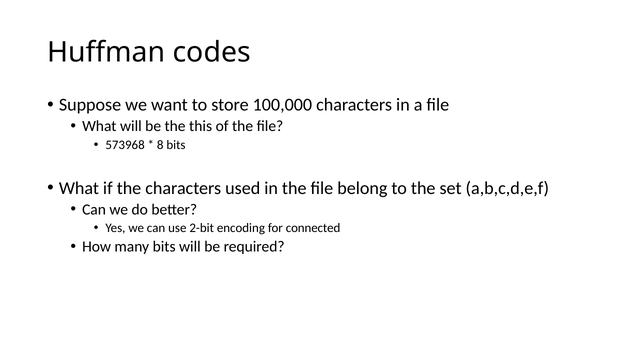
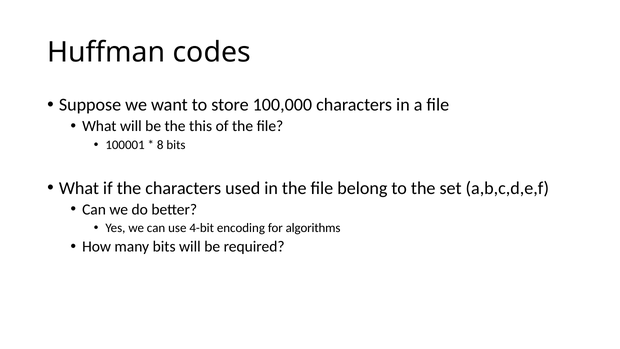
573968: 573968 -> 100001 (125, 145)
2-bit: 2-bit -> 4-bit (202, 228)
connected: connected -> algorithms (313, 228)
